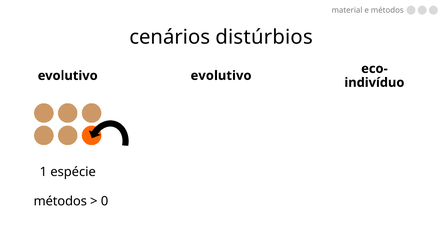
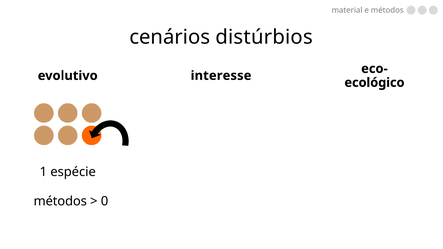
evolutivo evolutivo: evolutivo -> interesse (221, 76)
indivíduo: indivíduo -> ecológico (374, 83)
